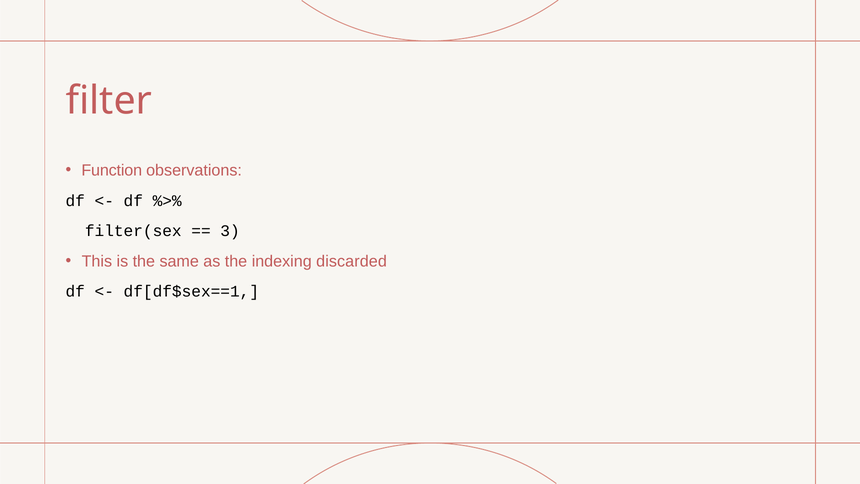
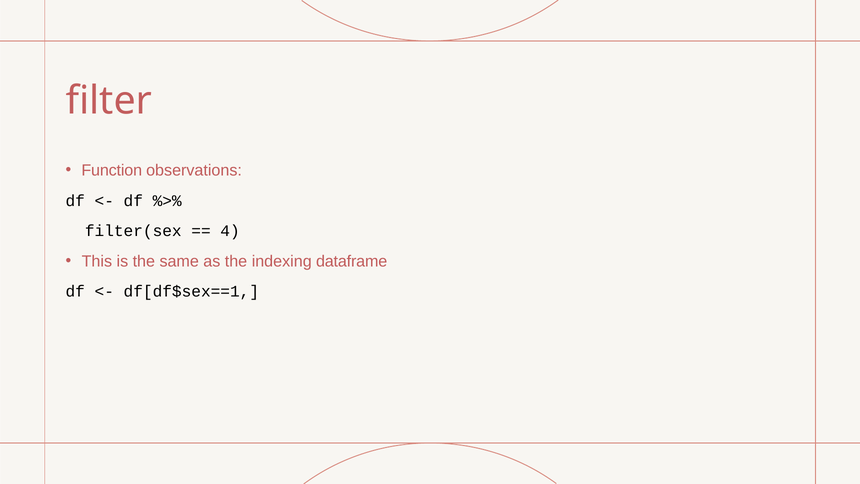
3: 3 -> 4 (230, 231)
discarded: discarded -> dataframe (352, 261)
